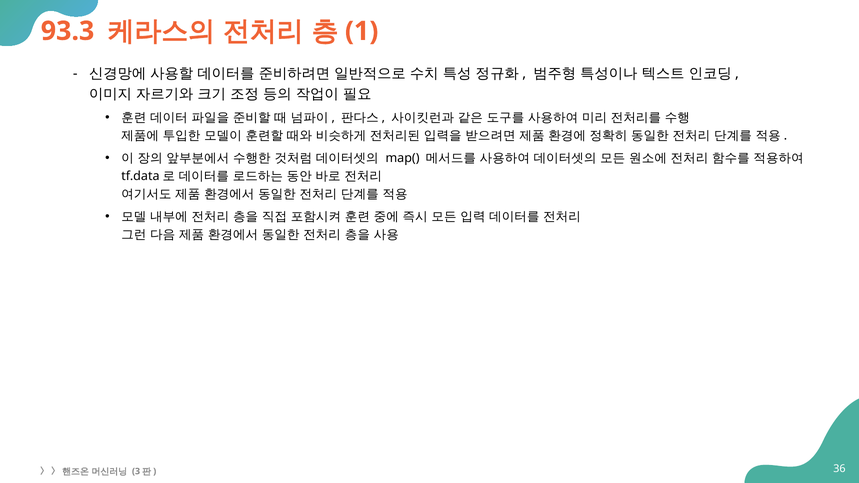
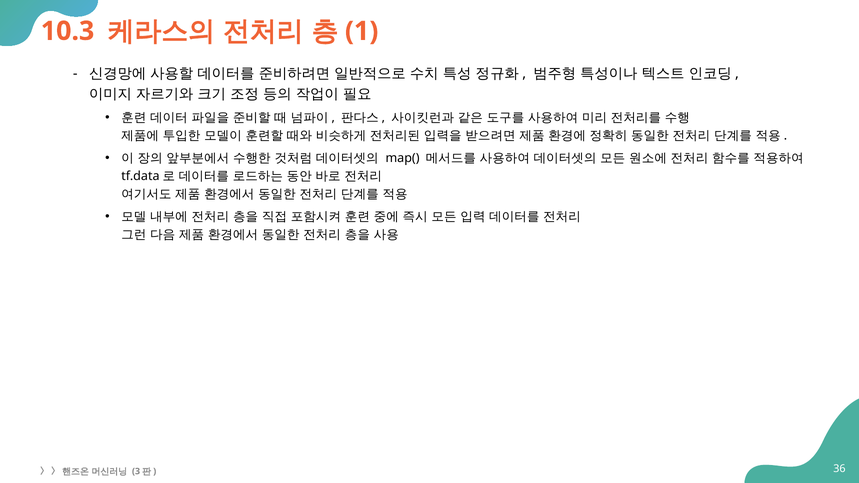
93.3: 93.3 -> 10.3 (68, 31)
